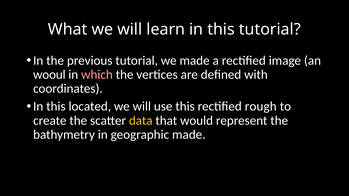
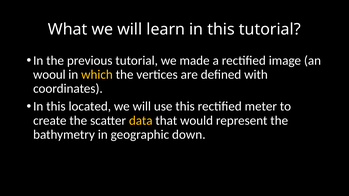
which colour: pink -> yellow (97, 75)
rough: rough -> meter (261, 107)
geographic made: made -> down (189, 135)
